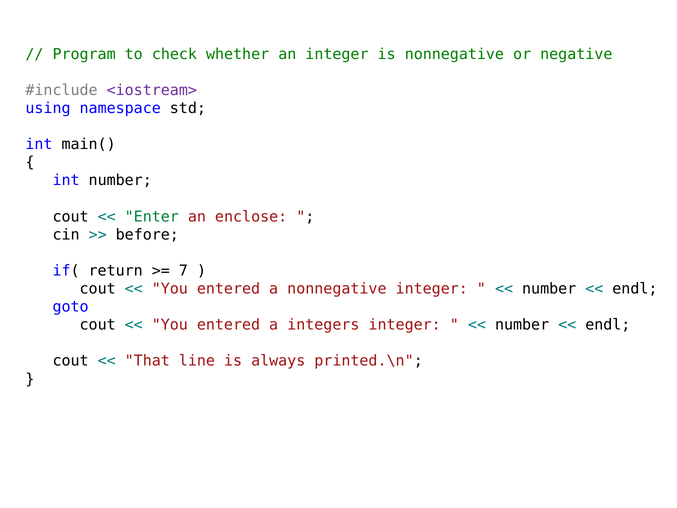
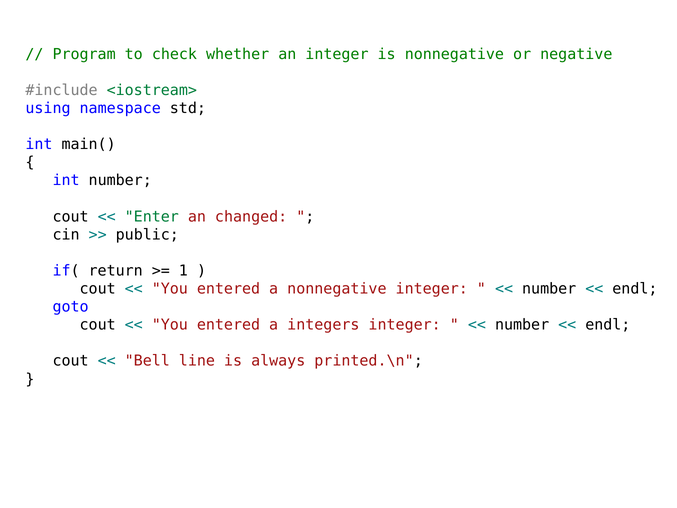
<iostream> colour: purple -> green (152, 90)
enclose: enclose -> changed (251, 217)
before: before -> public (147, 235)
7: 7 -> 1 (183, 271)
That: That -> Bell (147, 361)
